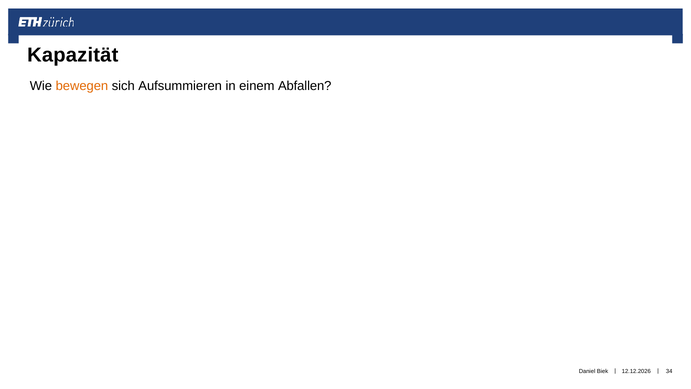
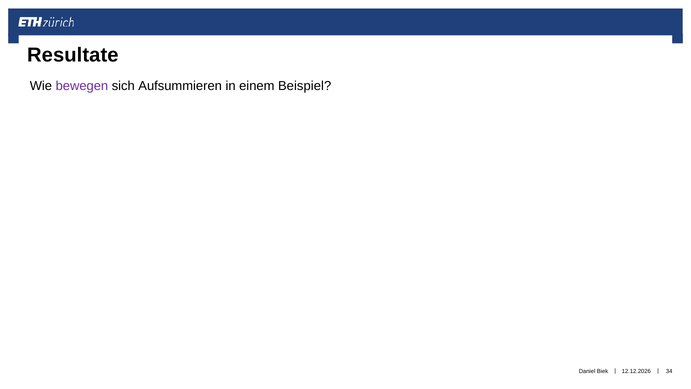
Kapazität: Kapazität -> Resultate (73, 55)
bewegen colour: orange -> purple (82, 86)
Abfallen: Abfallen -> Beispiel (305, 86)
